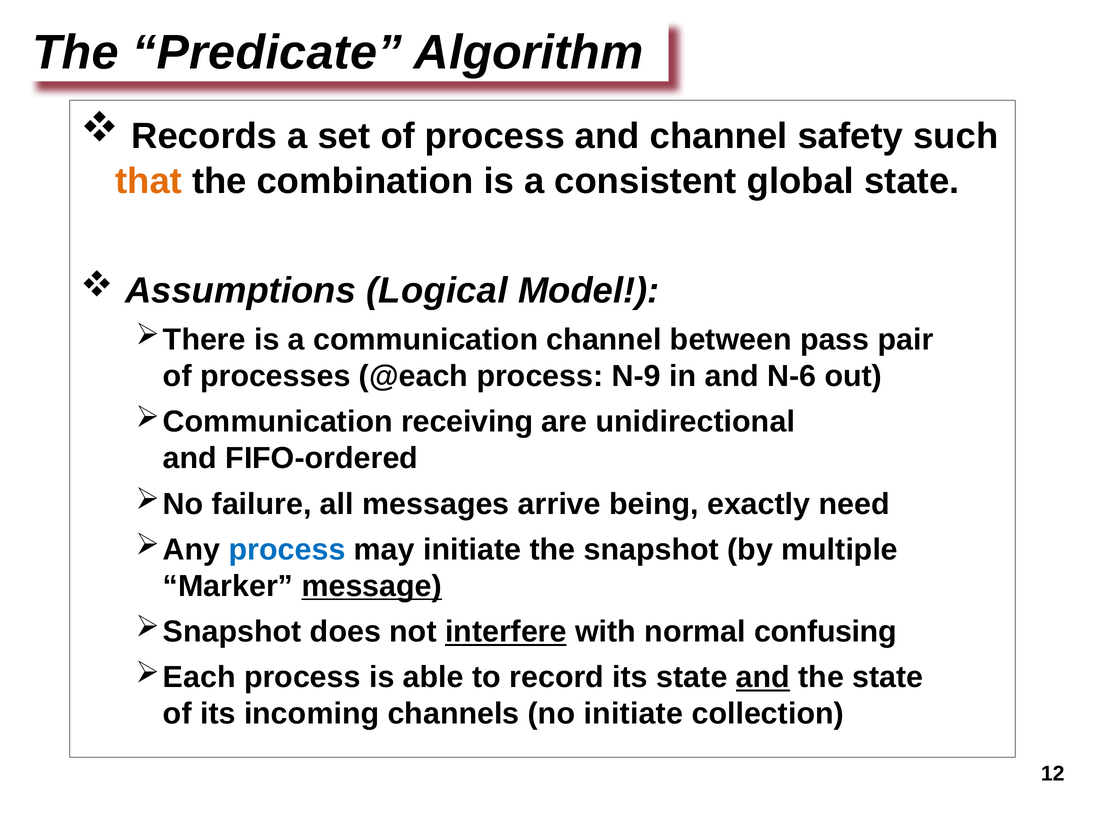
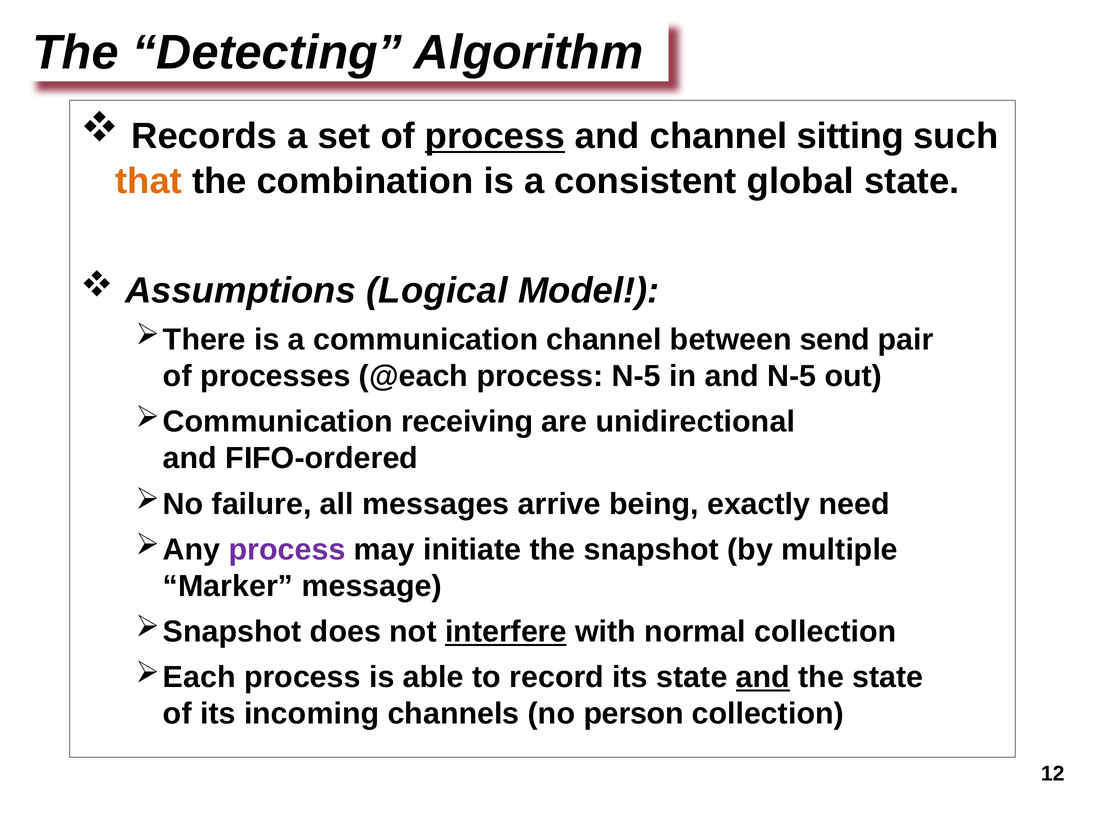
Predicate: Predicate -> Detecting (267, 53)
process underline: none -> present (495, 136)
safety: safety -> sitting (850, 136)
pass: pass -> send (835, 340)
process N-9: N-9 -> N-5 (636, 376)
and N-6: N-6 -> N-5 (792, 376)
process colour: blue -> purple (287, 549)
message underline: present -> none (372, 586)
normal confusing: confusing -> collection (825, 631)
no initiate: initiate -> person (634, 714)
